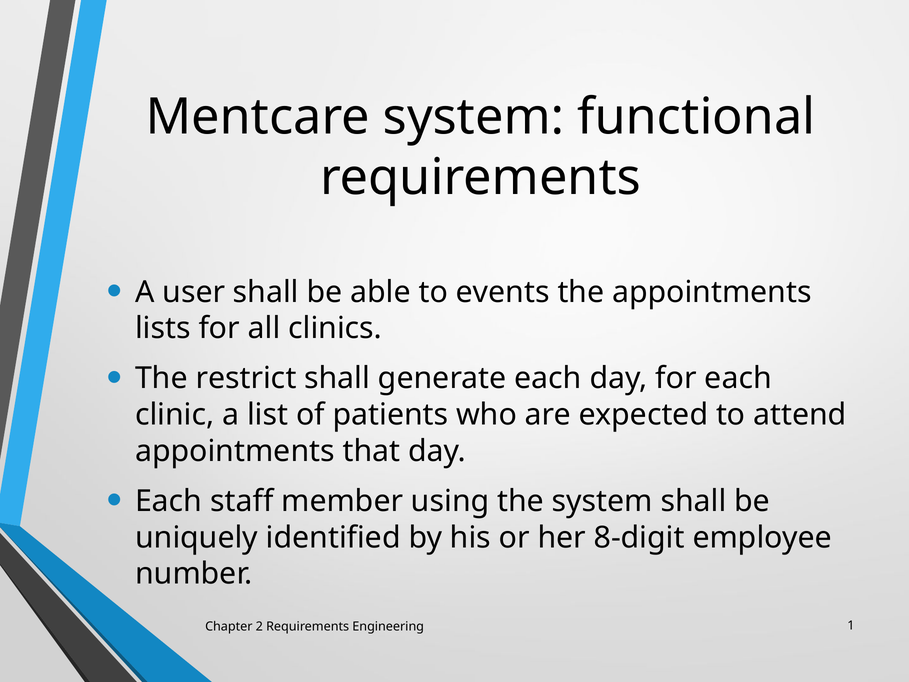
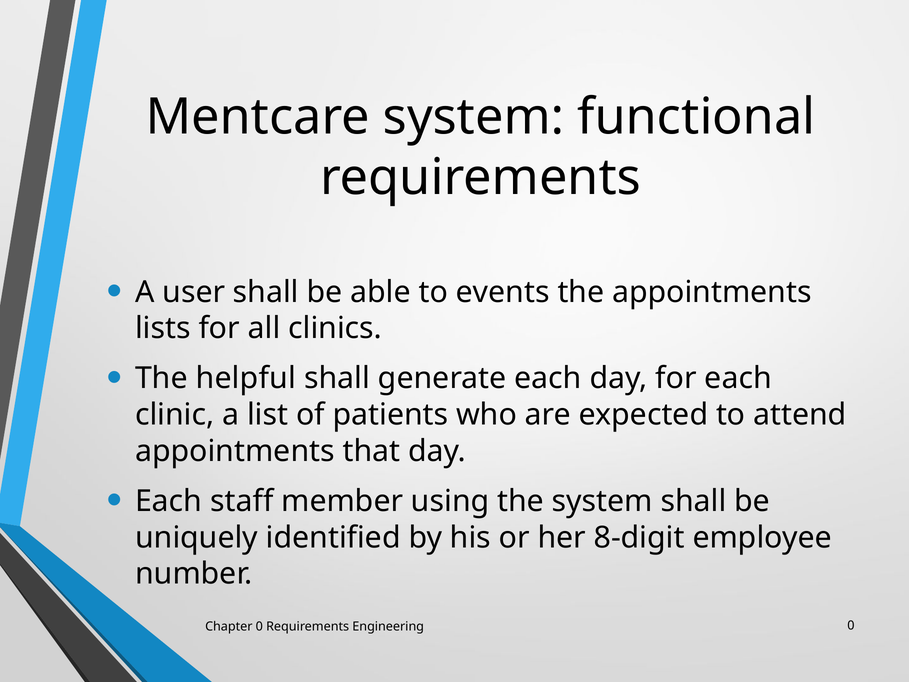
restrict: restrict -> helpful (246, 378)
Chapter 2: 2 -> 0 (259, 626)
Engineering 1: 1 -> 0 (851, 625)
